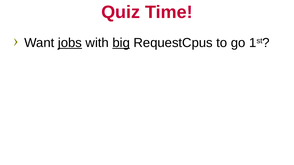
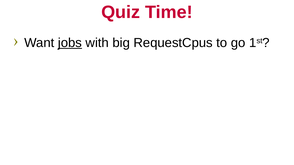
big underline: present -> none (121, 43)
